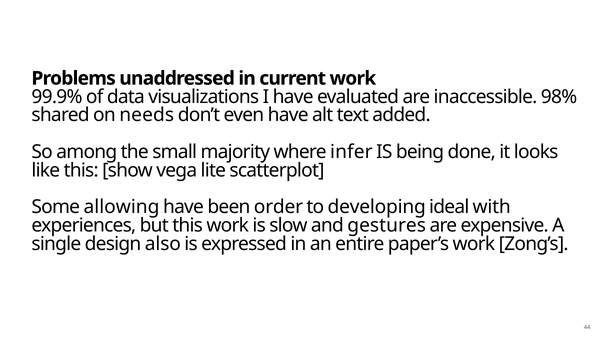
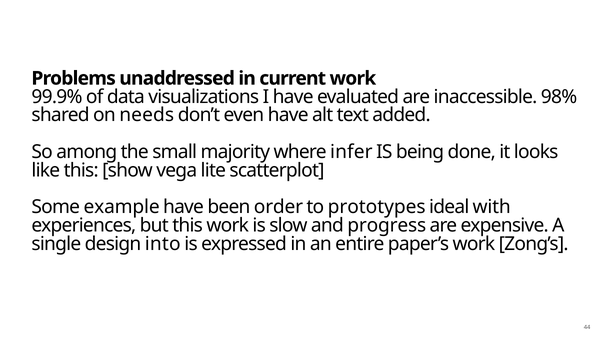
allowing: allowing -> example (122, 207)
developing: developing -> prototypes (377, 207)
gestures: gestures -> progress (387, 225)
also: also -> into (163, 244)
